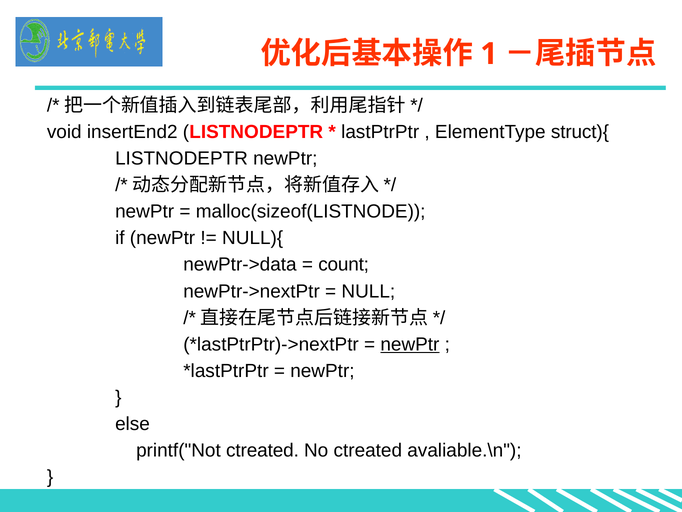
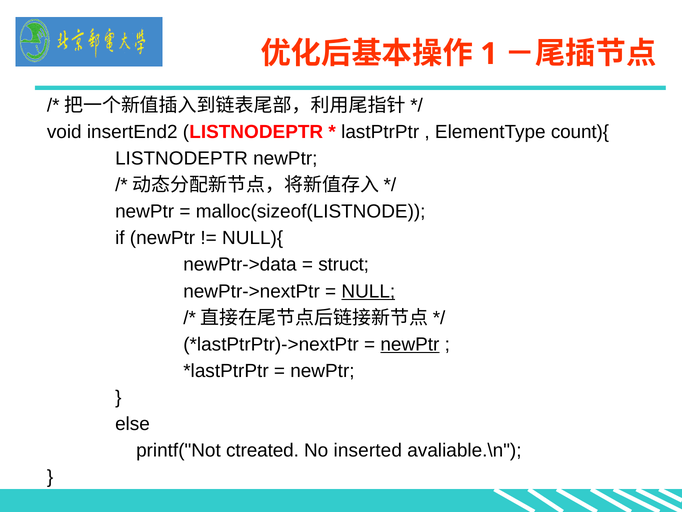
struct){: struct){ -> count){ (580, 132)
count: count -> struct (344, 264)
NULL underline: none -> present (368, 291)
No ctreated: ctreated -> inserted (368, 450)
